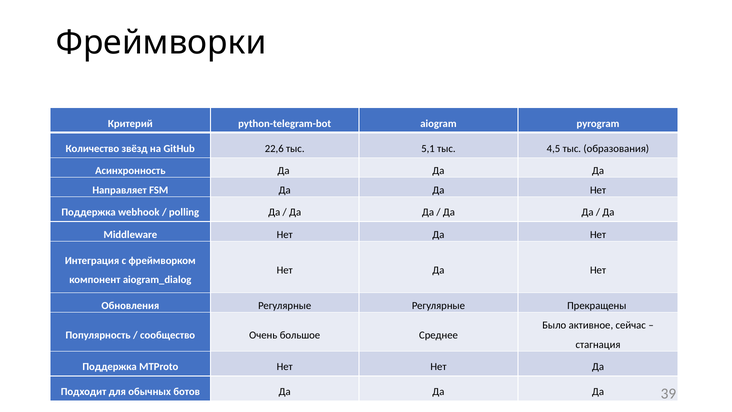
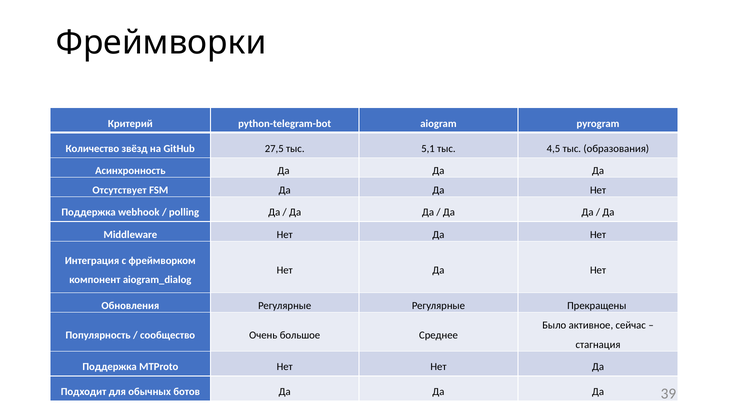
22,6: 22,6 -> 27,5 (274, 148)
Направляет: Направляет -> Отсутствует (120, 190)
